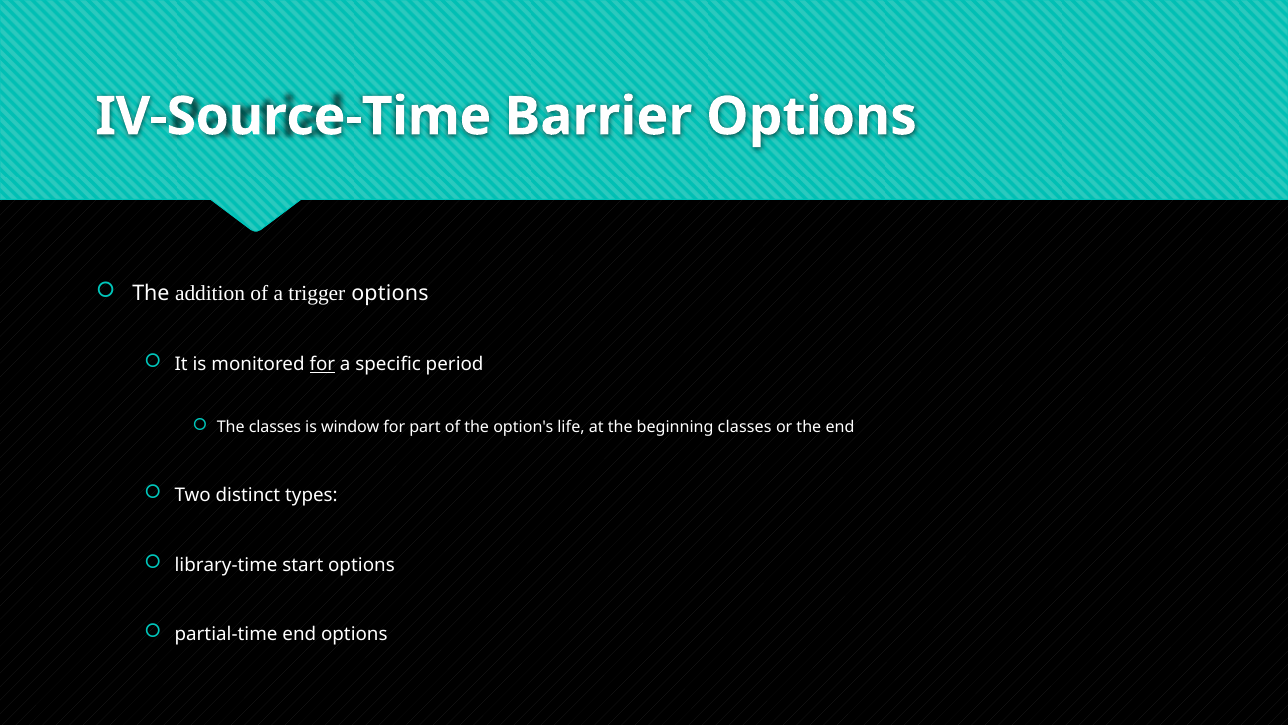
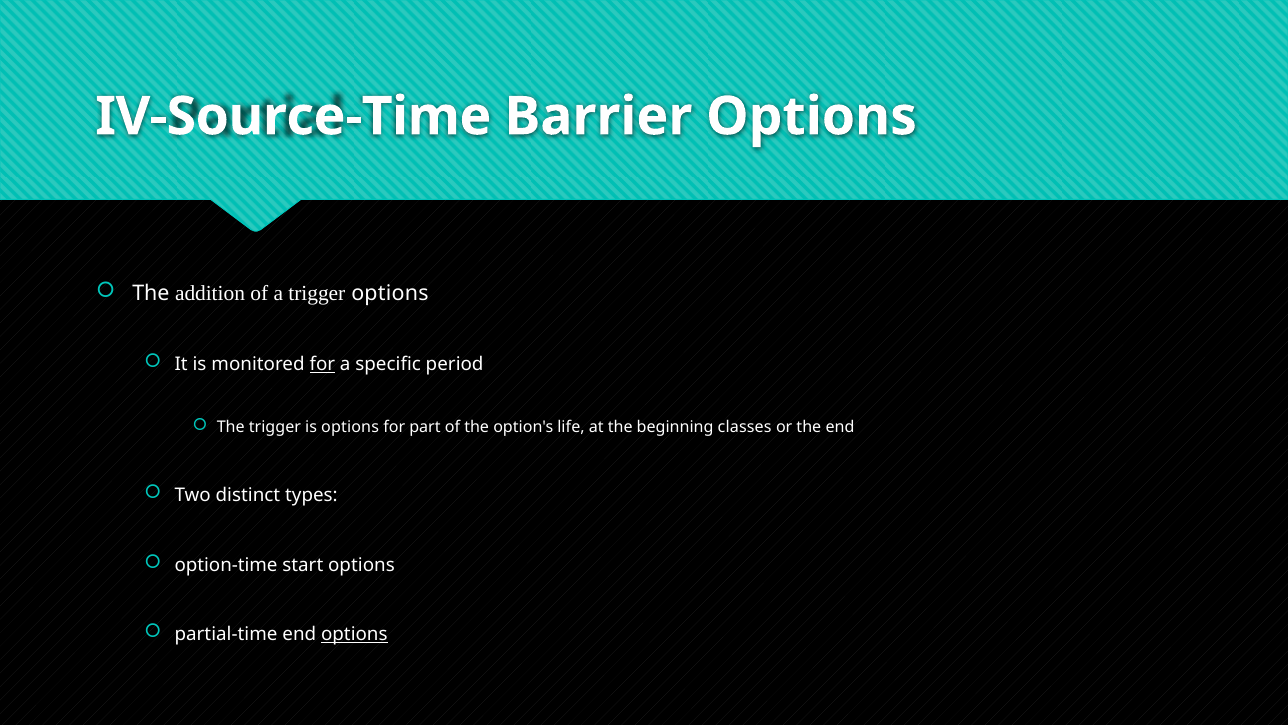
The classes: classes -> trigger (275, 427)
is window: window -> options (350, 427)
library-time: library-time -> option-time (226, 565)
options underline: none -> present (354, 634)
